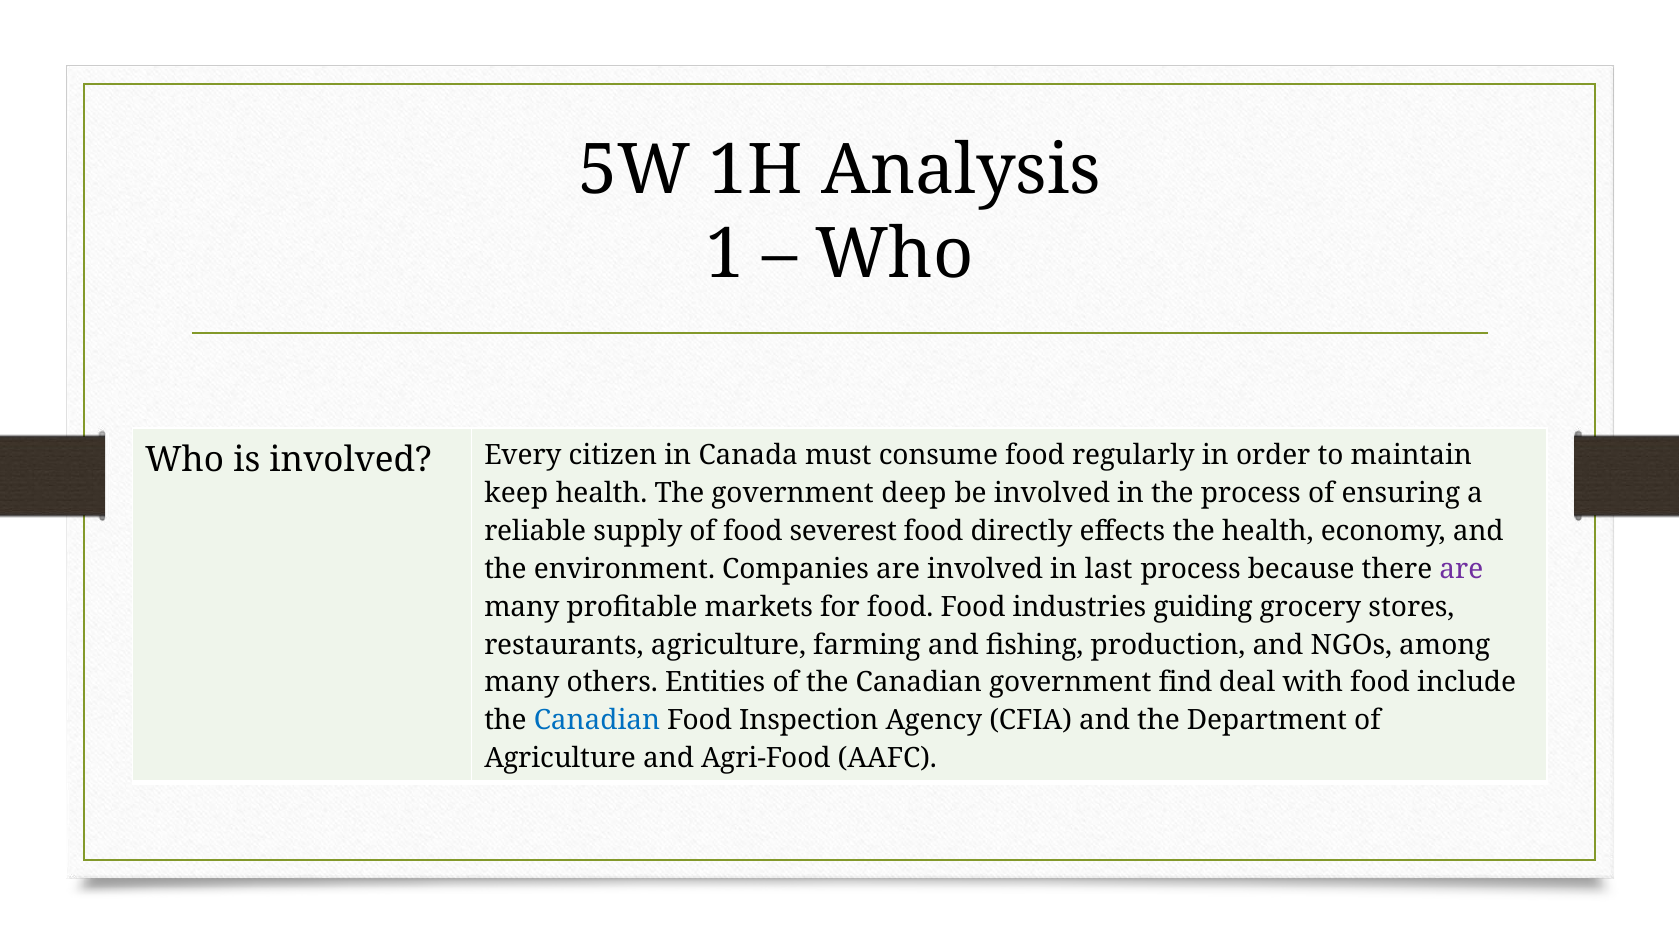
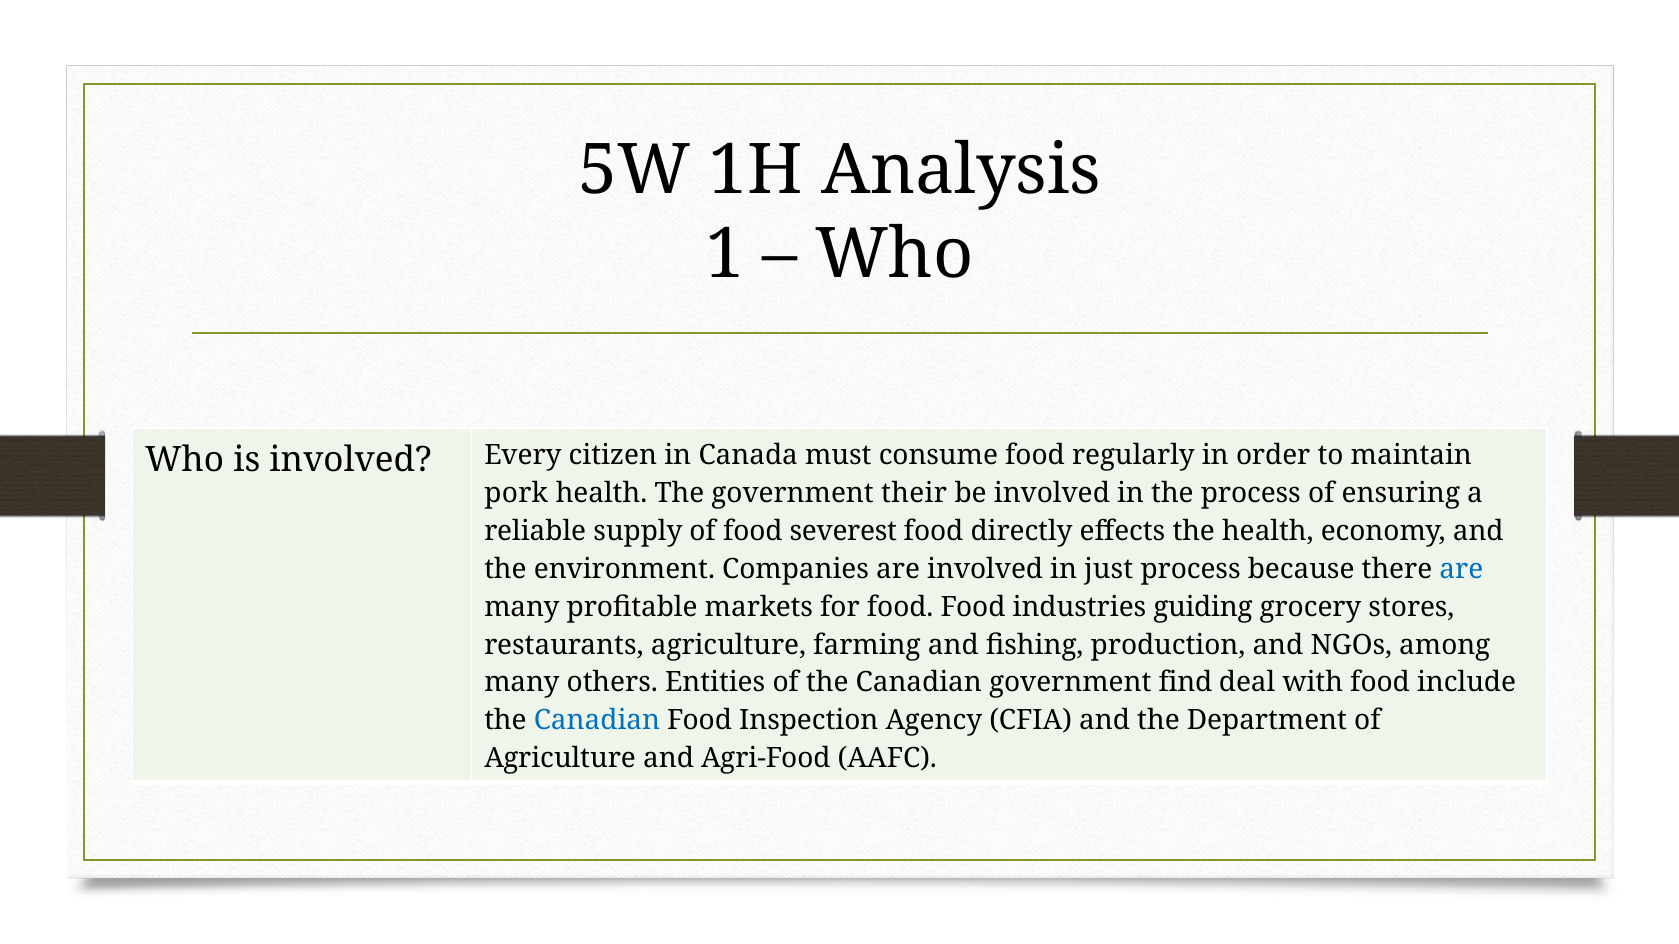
keep: keep -> pork (516, 493)
deep: deep -> their (914, 493)
last: last -> just (1109, 569)
are colour: purple -> blue (1461, 569)
